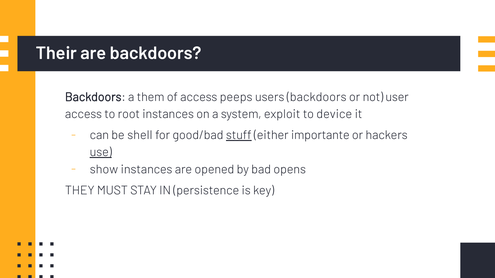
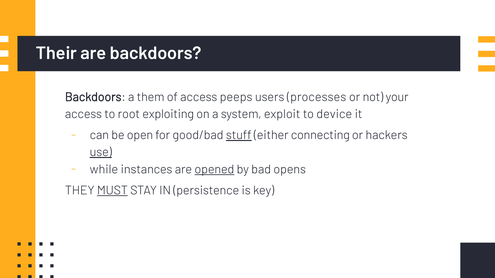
users backdoors: backdoors -> processes (317, 97)
user: user -> your (397, 97)
root instances: instances -> exploiting (168, 114)
shell: shell -> open (140, 135)
importante: importante -> connecting (320, 135)
show: show -> while (104, 170)
opened underline: none -> present (214, 170)
MUST underline: none -> present (112, 191)
